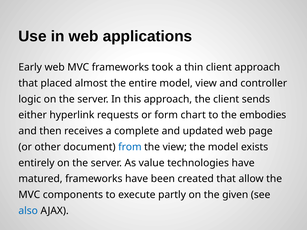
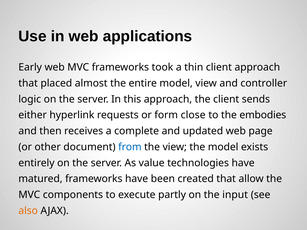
chart: chart -> close (193, 115)
given: given -> input (235, 195)
also colour: blue -> orange (28, 211)
